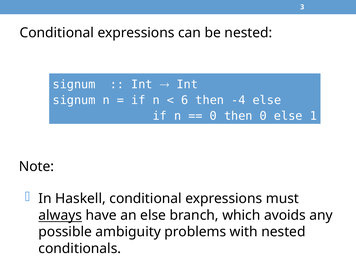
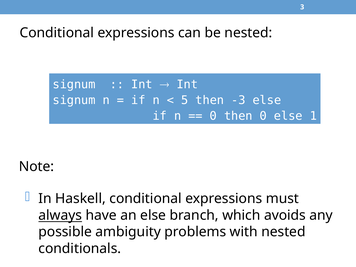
6: 6 -> 5 (185, 100)
-4: -4 -> -3 (238, 100)
